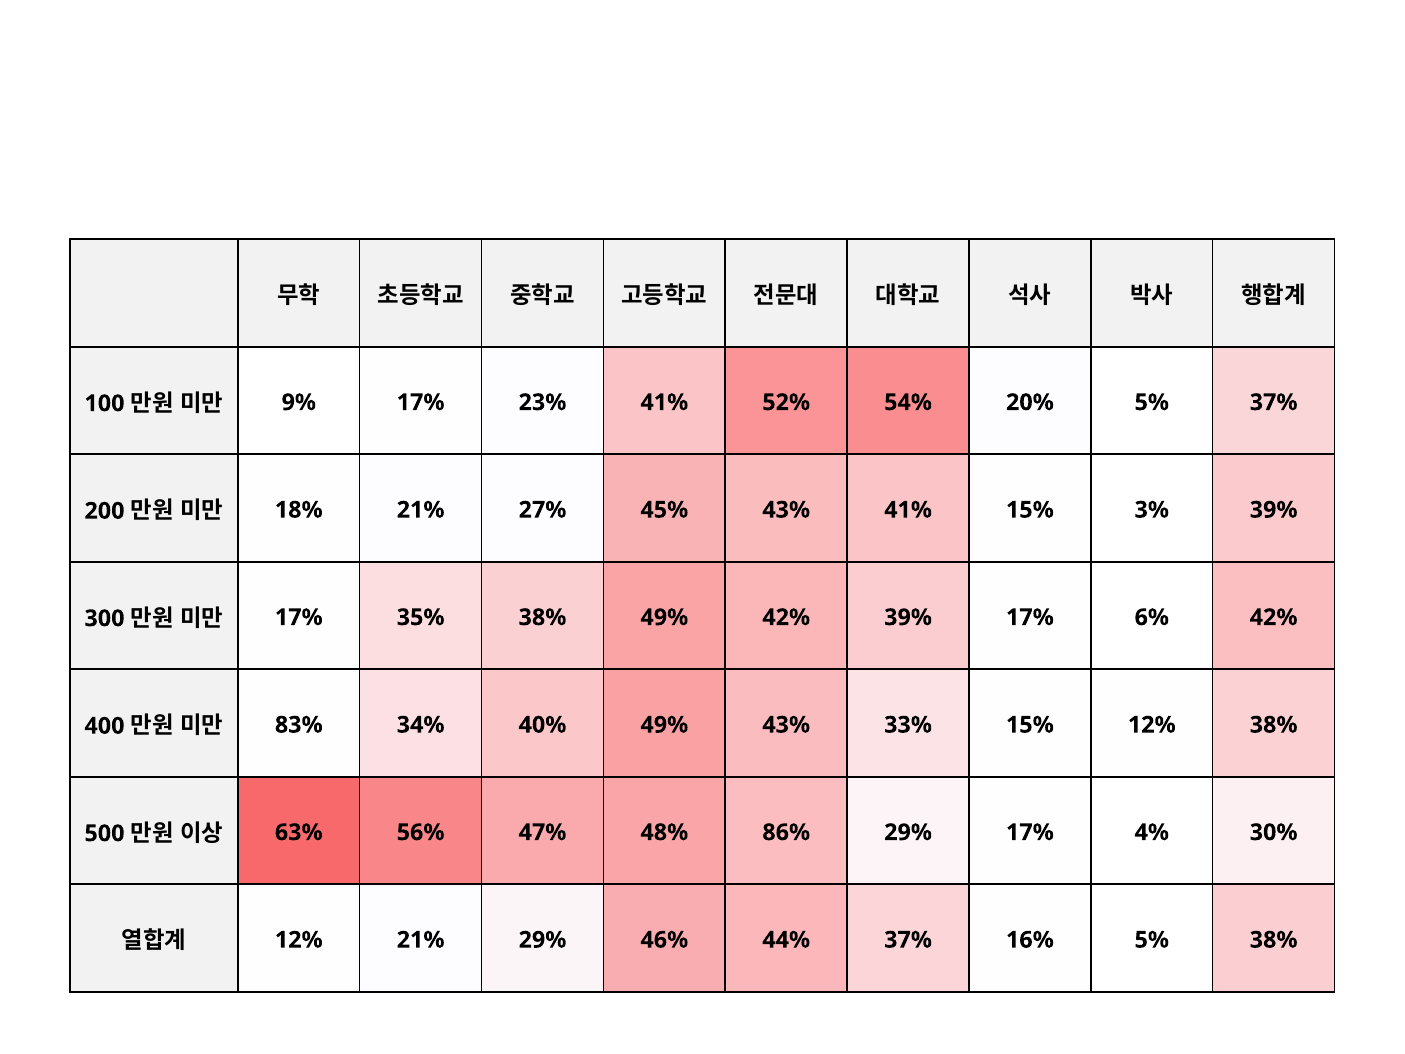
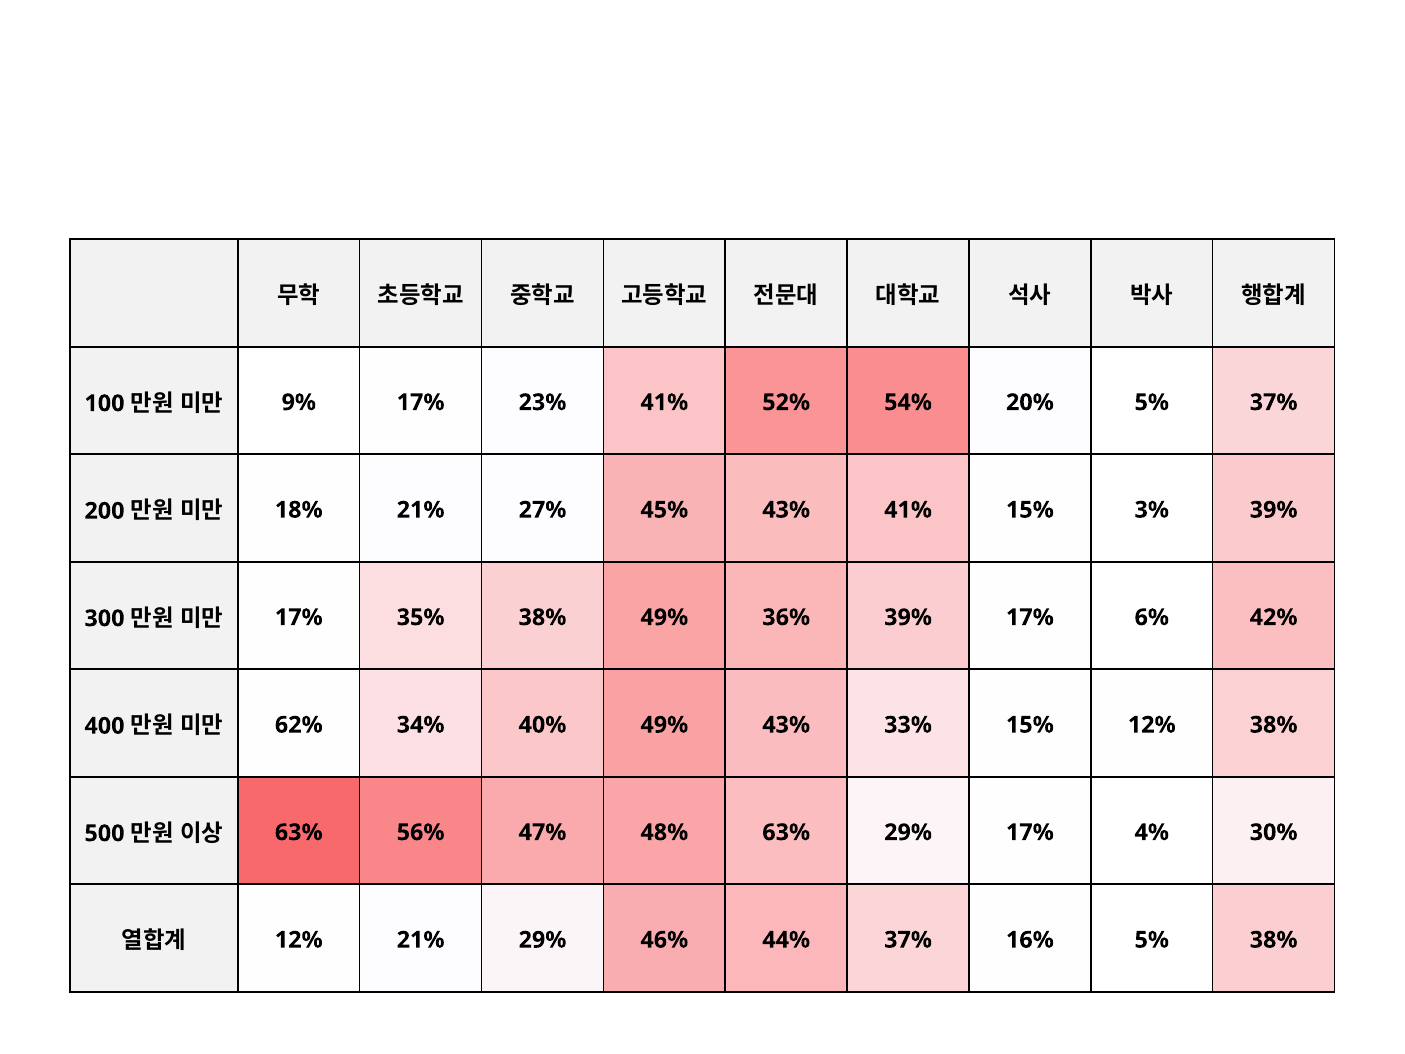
49% 42%: 42% -> 36% (786, 617)
83%: 83% -> 62% (299, 725)
48% 86%: 86% -> 63% (786, 832)
